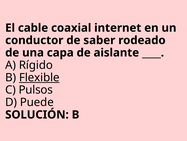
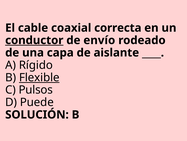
internet: internet -> correcta (118, 28)
conductor underline: none -> present (34, 40)
saber: saber -> envío (99, 40)
